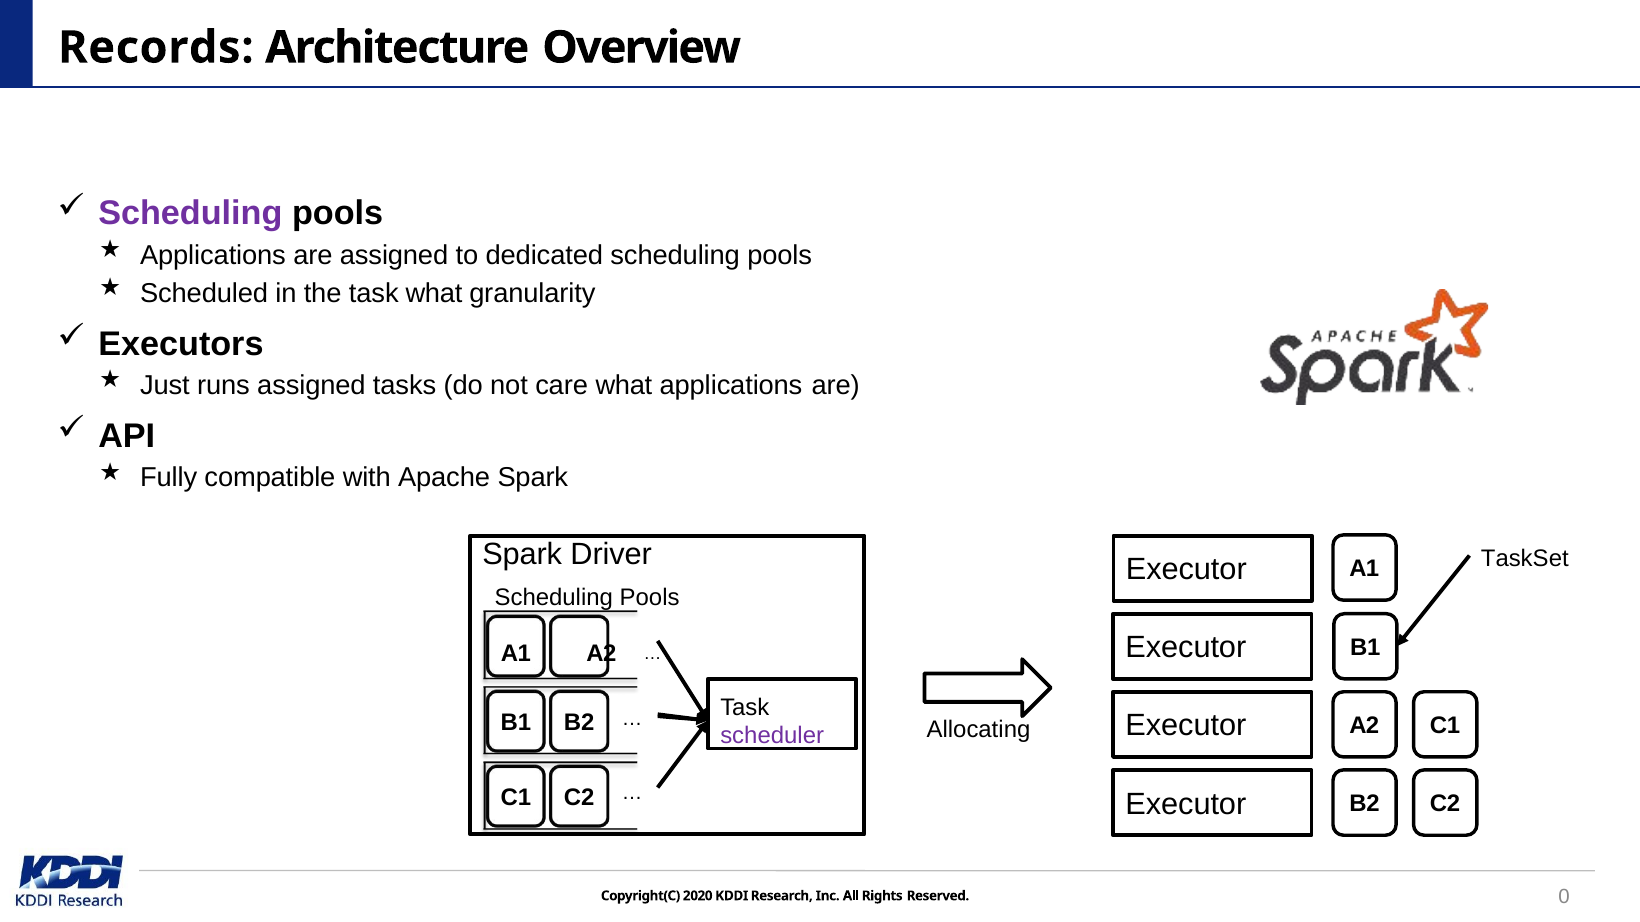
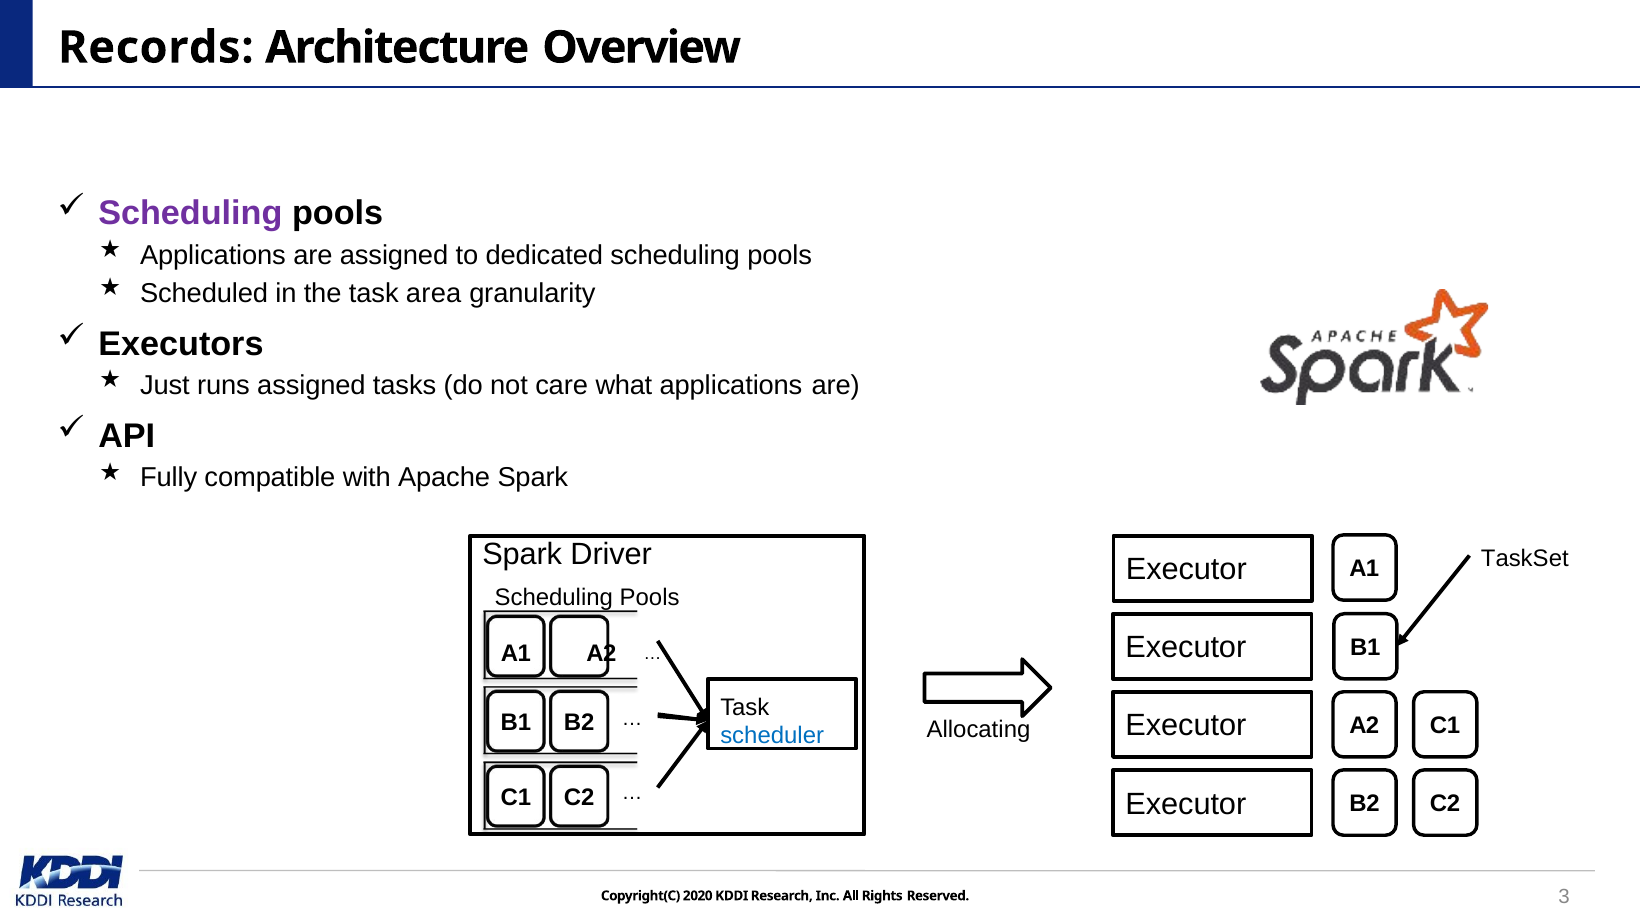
task what: what -> area (434, 294)
scheduler colour: purple -> blue (772, 736)
0: 0 -> 3 (1564, 898)
